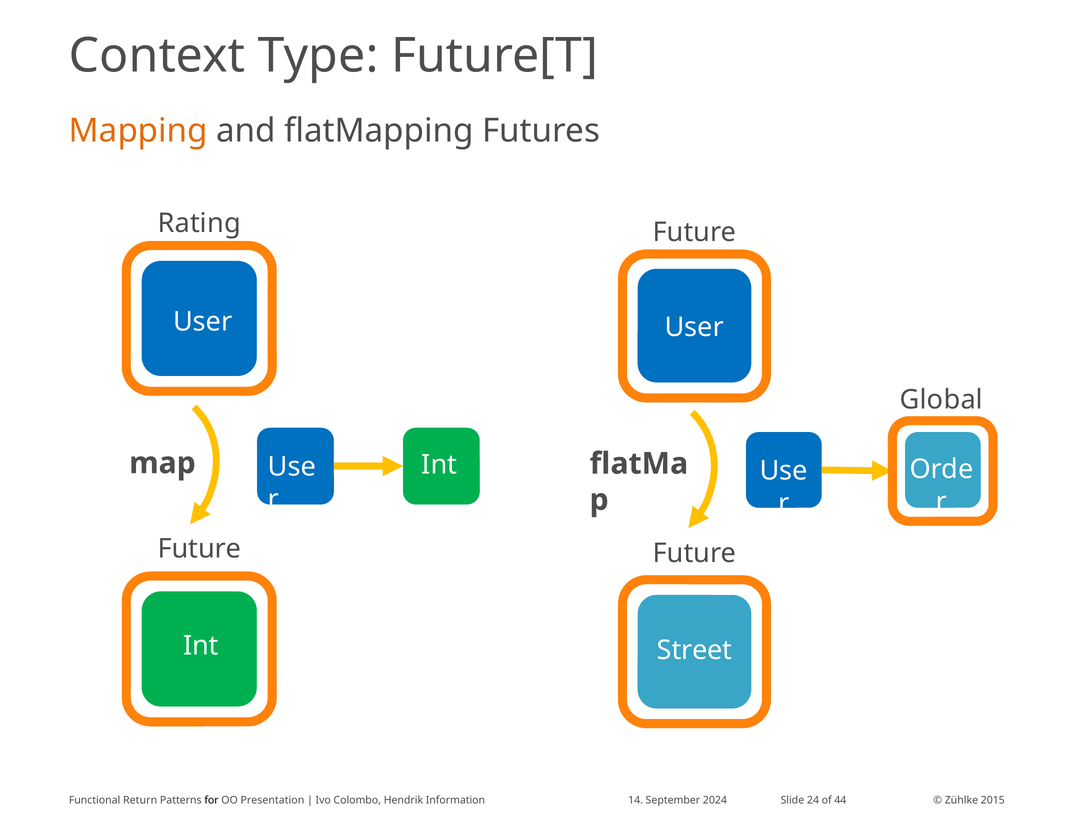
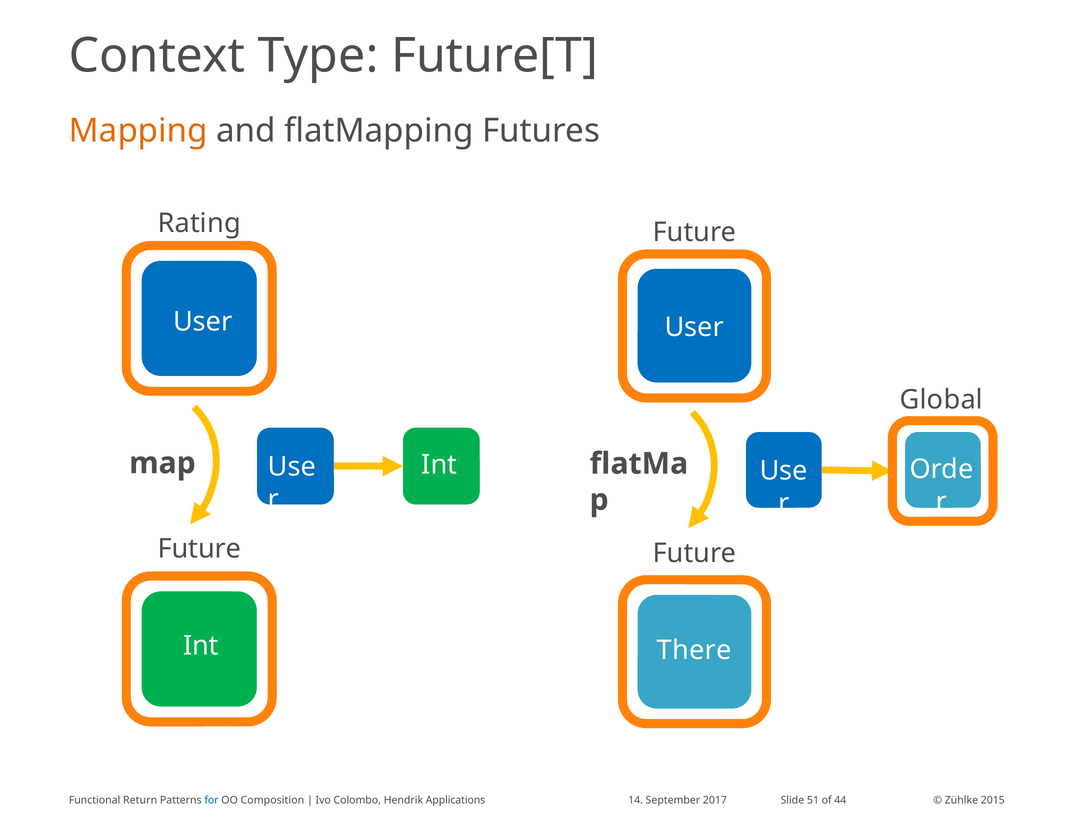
Street: Street -> There (694, 650)
for colour: black -> blue (212, 800)
Presentation: Presentation -> Composition (272, 800)
Information: Information -> Applications (456, 800)
2024: 2024 -> 2017 (715, 800)
24: 24 -> 51 (813, 800)
